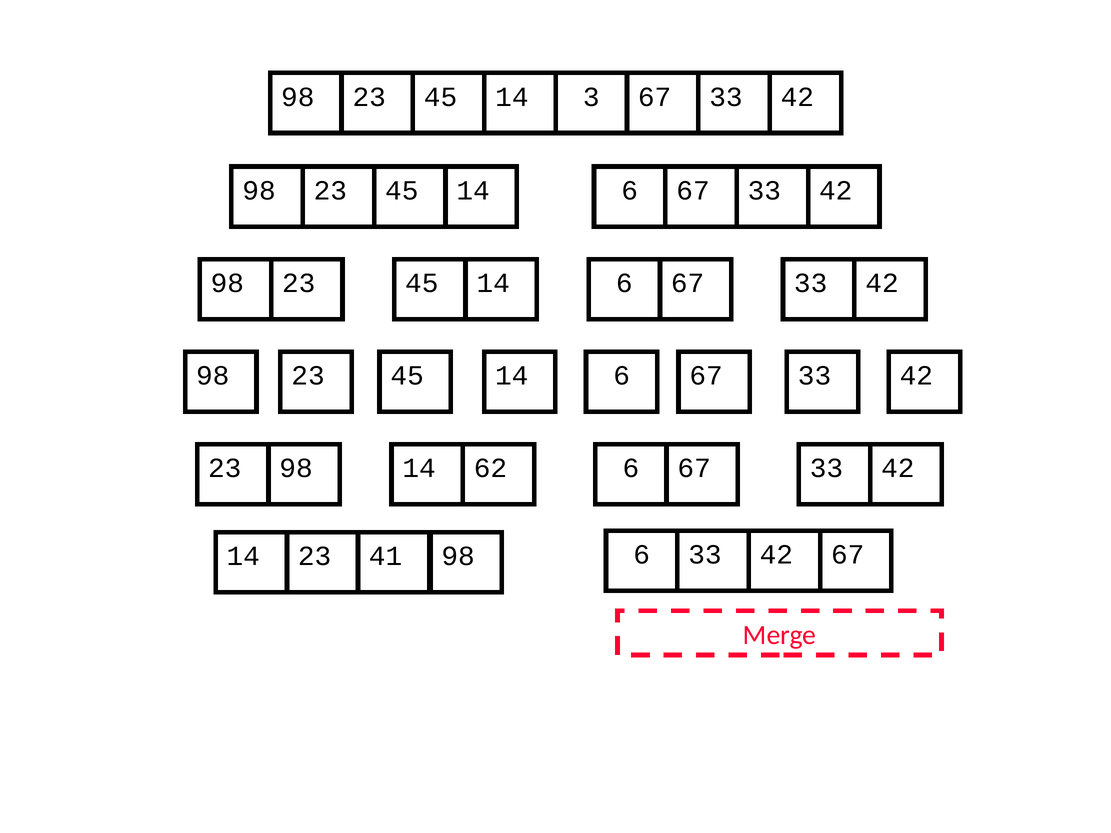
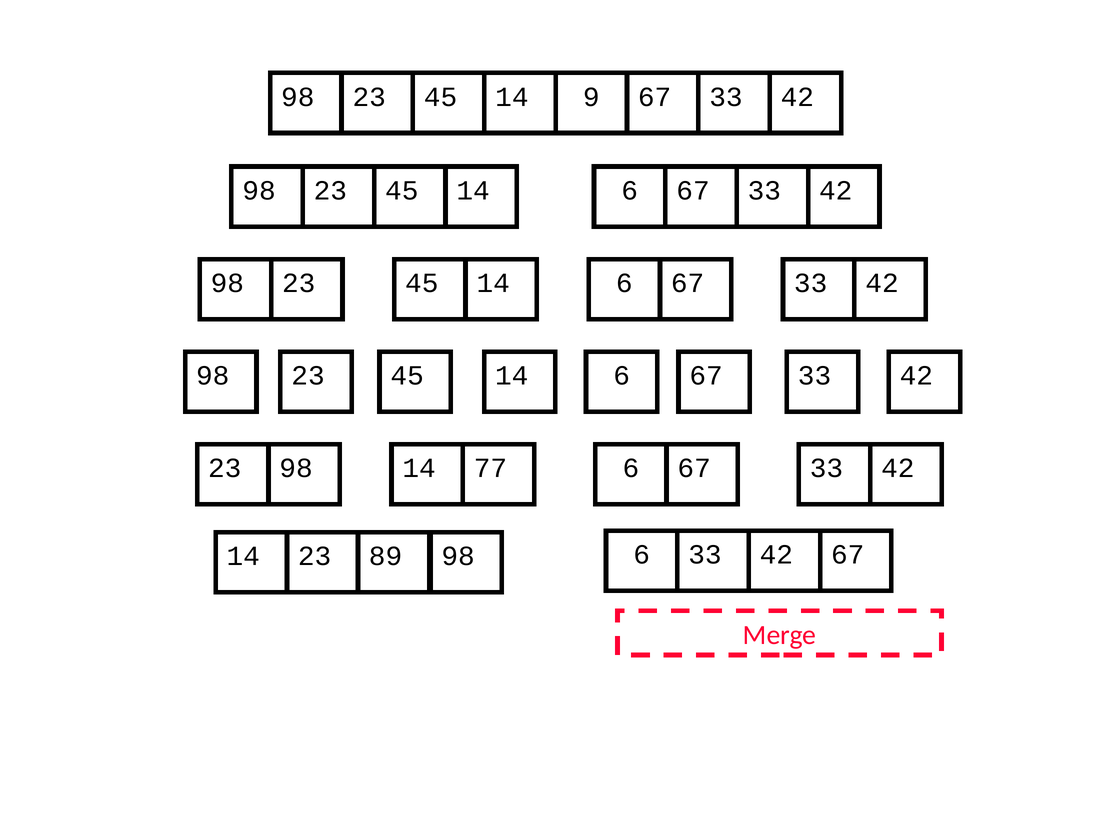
3: 3 -> 9 (591, 97)
62: 62 -> 77 (490, 468)
41: 41 -> 89 (386, 556)
